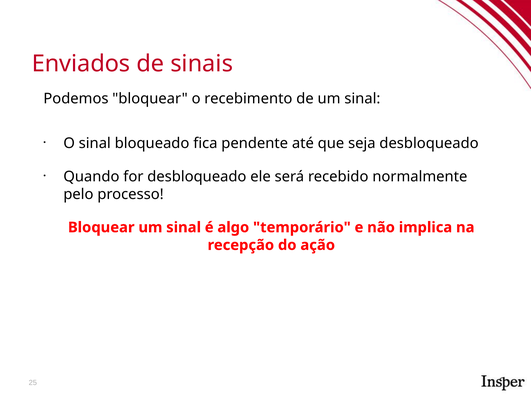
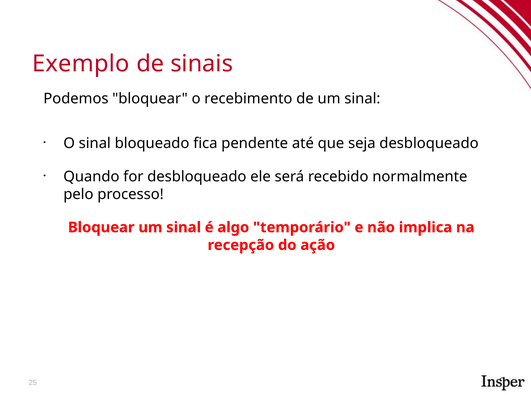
Enviados: Enviados -> Exemplo (81, 64)
